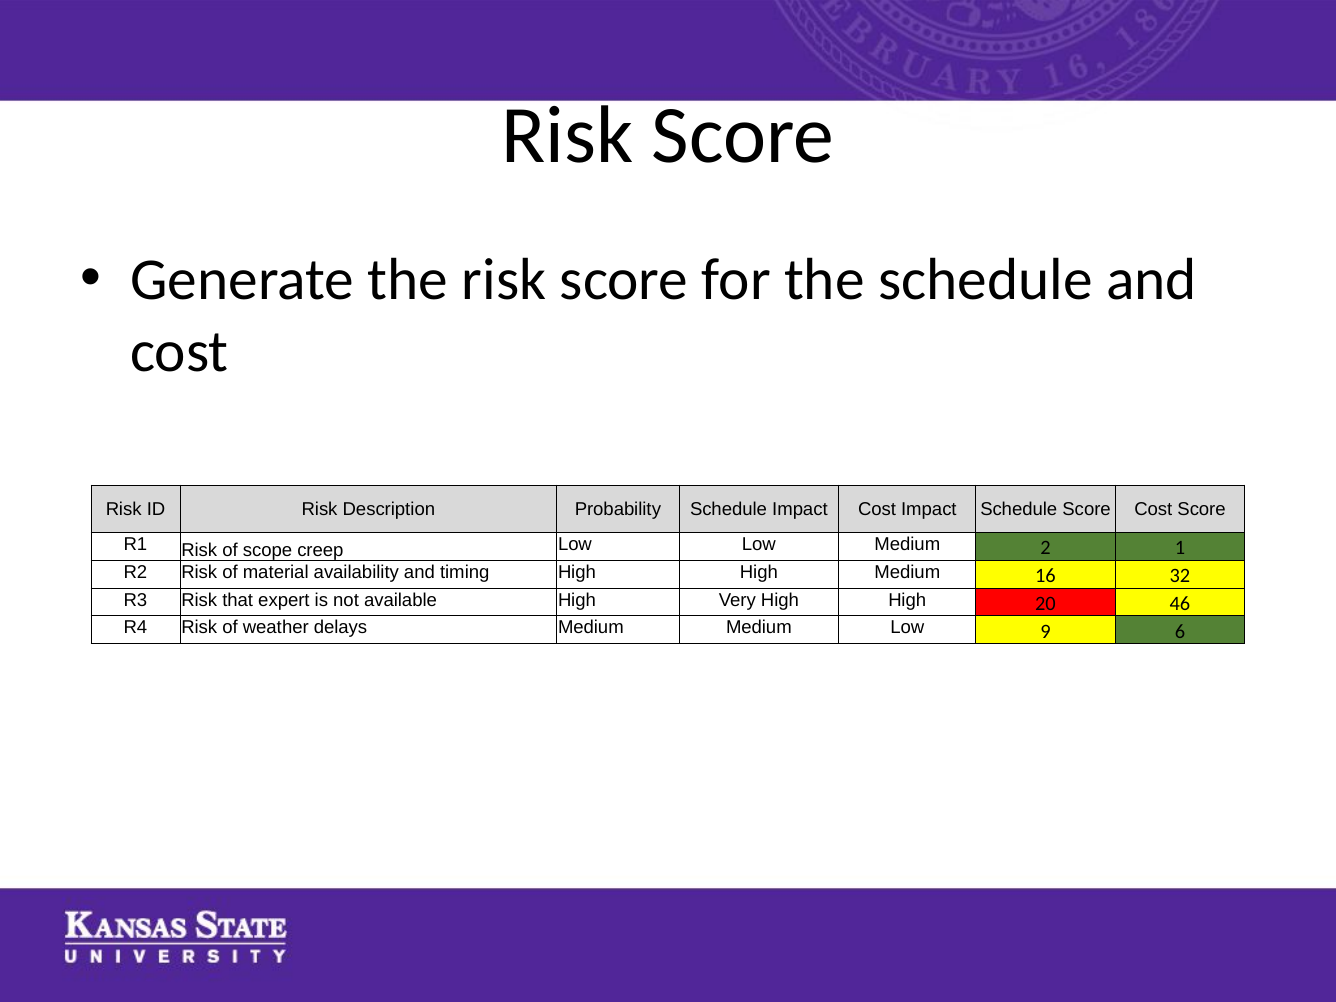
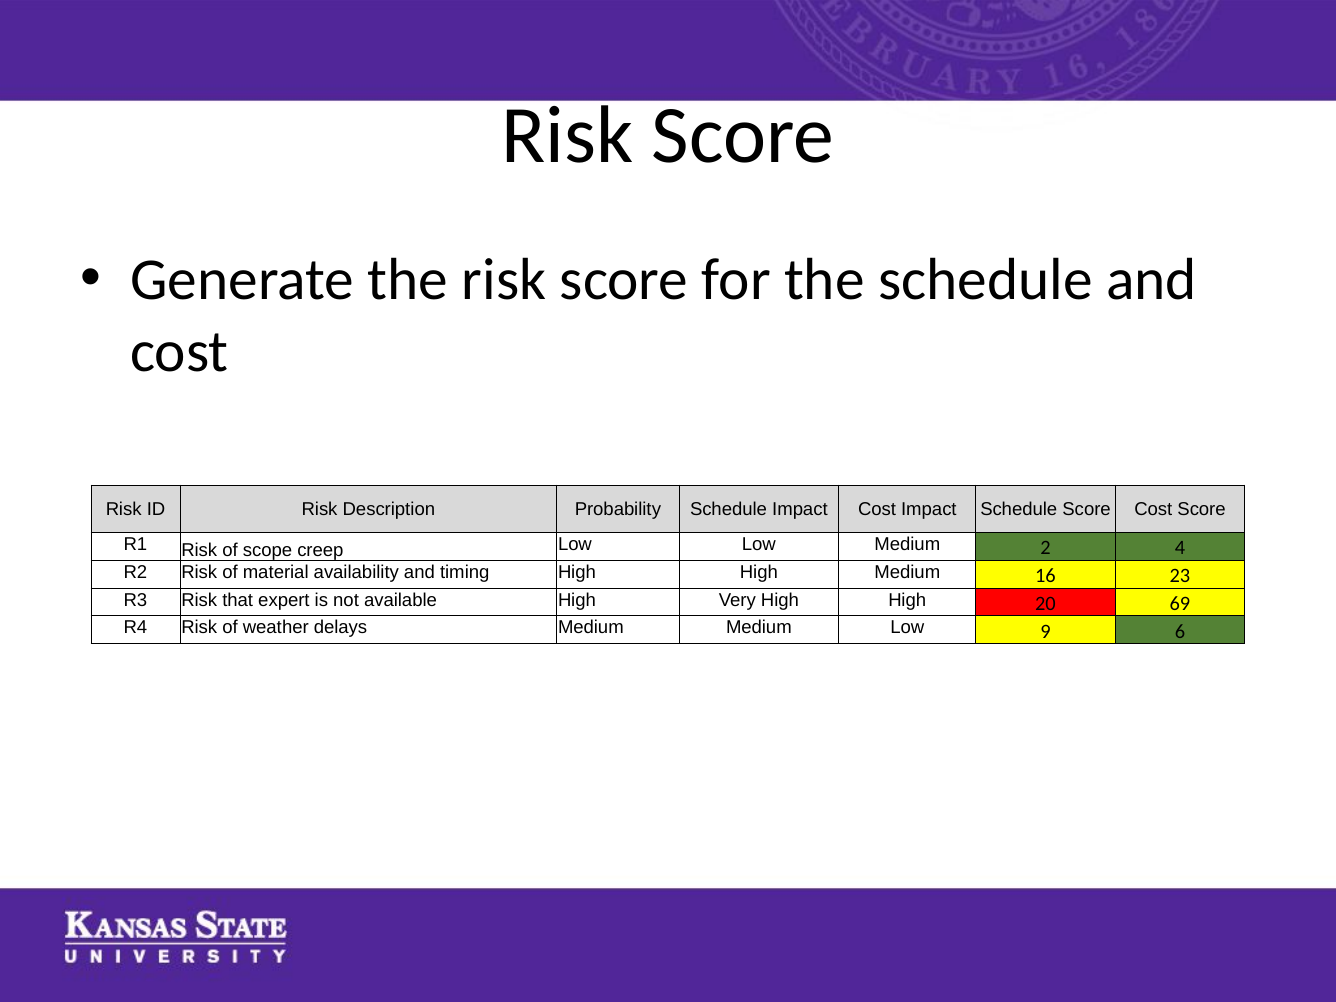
1: 1 -> 4 (1180, 548)
32: 32 -> 23 (1180, 576)
46: 46 -> 69 (1180, 604)
